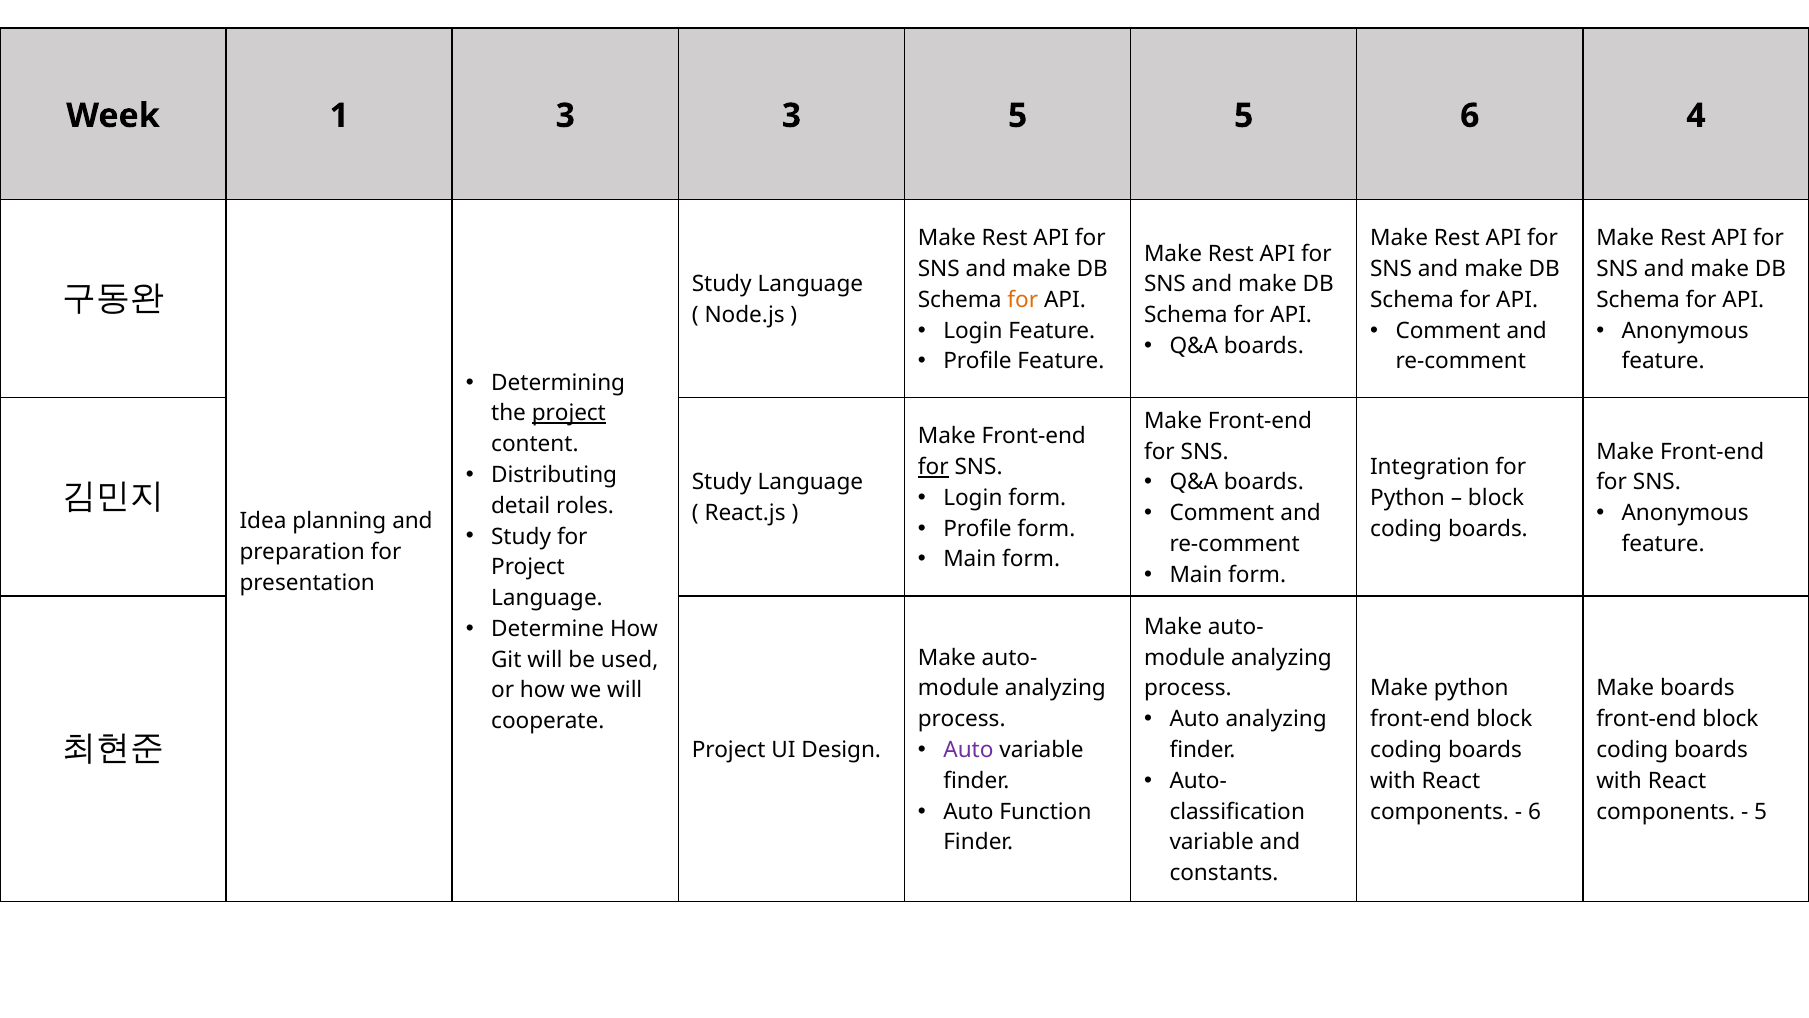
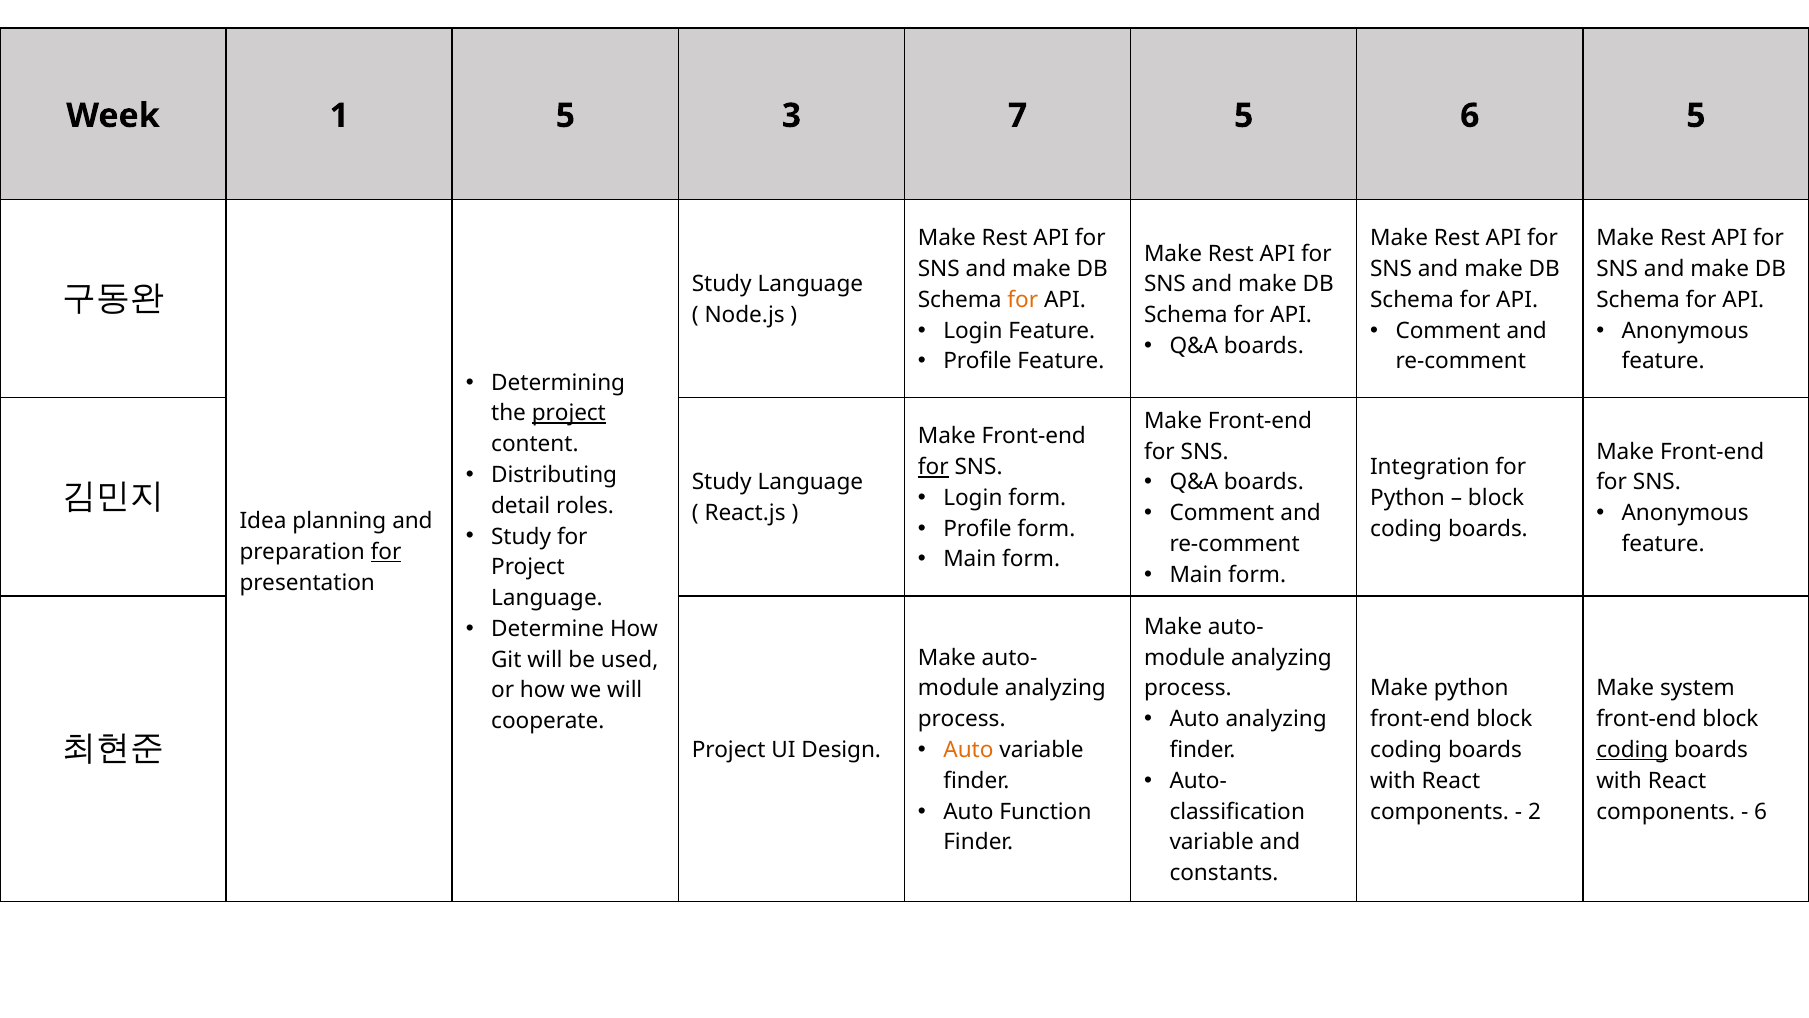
1 3: 3 -> 5 (565, 116)
3 5: 5 -> 7 (1018, 116)
6 4: 4 -> 5 (1696, 116)
for underline: none -> present (386, 552)
Make boards: boards -> system (1697, 688)
Auto colour: purple -> orange (968, 750)
coding underline: none -> present (1632, 750)
6: 6 -> 2 (1534, 811)
5: 5 -> 6 (1761, 811)
